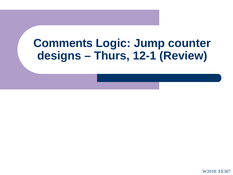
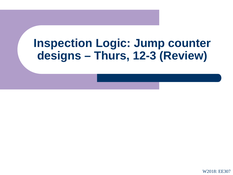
Comments: Comments -> Inspection (63, 43)
12-1: 12-1 -> 12-3 (145, 56)
